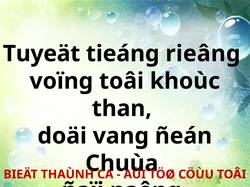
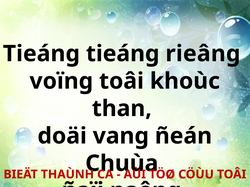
Tuyeät: Tuyeät -> Tieáng (41, 54)
